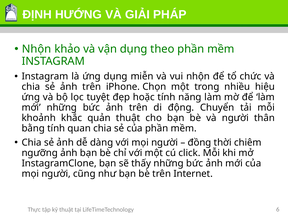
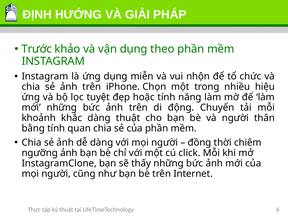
Nhộn: Nhộn -> Trước (37, 49)
khắc quản: quản -> dàng (99, 118)
